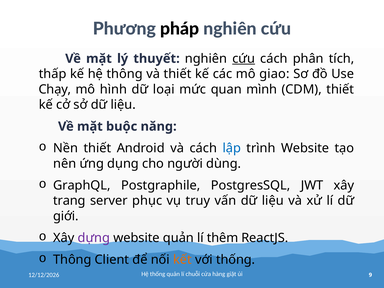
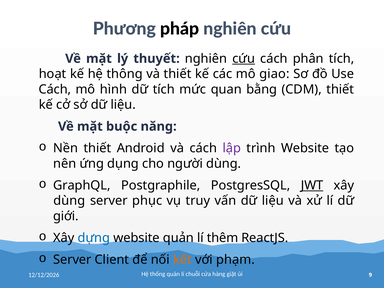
thấp: thấp -> hoạt (53, 74)
Chạy: Chạy -> Cách (55, 89)
dữ loại: loại -> tích (164, 89)
mình: mình -> bằng (262, 89)
lập colour: blue -> purple (232, 148)
JWT underline: none -> present (312, 185)
trang: trang -> dùng (69, 201)
dựng colour: purple -> blue (94, 238)
Thông: Thông -> Server (72, 260)
với thống: thống -> phạm (235, 260)
